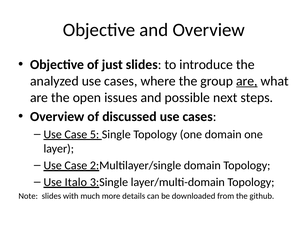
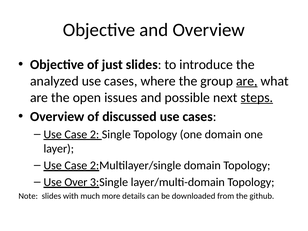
steps underline: none -> present (257, 98)
5: 5 -> 2 (95, 134)
Italo: Italo -> Over (76, 182)
